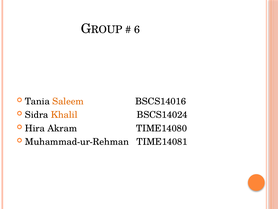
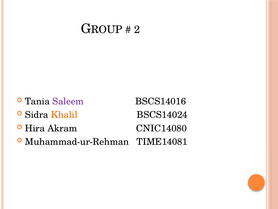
6: 6 -> 2 (137, 30)
Saleem colour: orange -> purple (68, 101)
TIME14080: TIME14080 -> CNIC14080 (162, 128)
